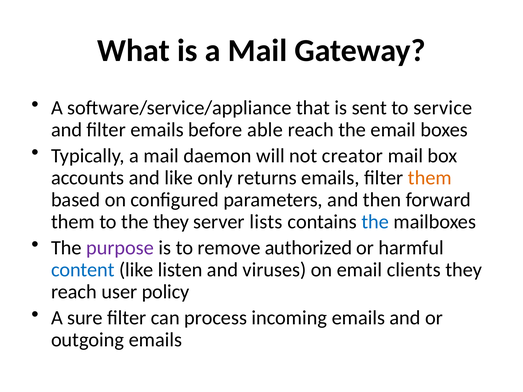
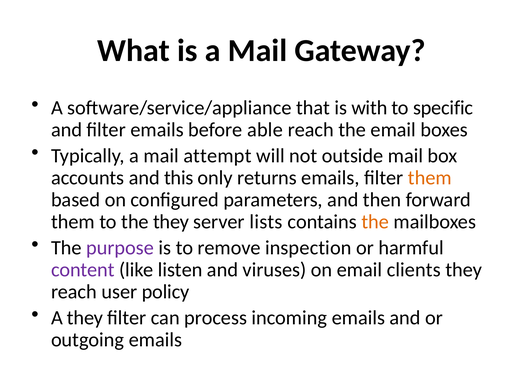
sent: sent -> with (369, 108)
service: service -> specific (443, 108)
daemon: daemon -> attempt (217, 156)
creator: creator -> outside (353, 156)
and like: like -> this (179, 178)
the colour: blue -> orange (375, 222)
authorized: authorized -> inspection (308, 248)
content colour: blue -> purple (83, 270)
A sure: sure -> they (85, 318)
